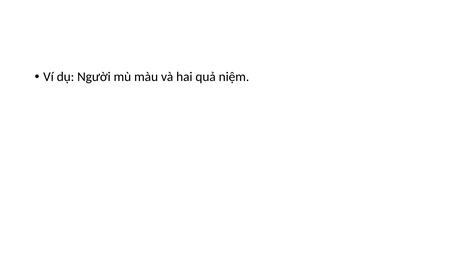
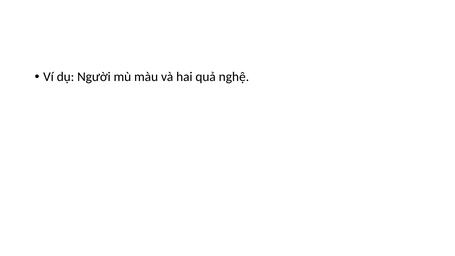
niệm: niệm -> nghệ (234, 77)
